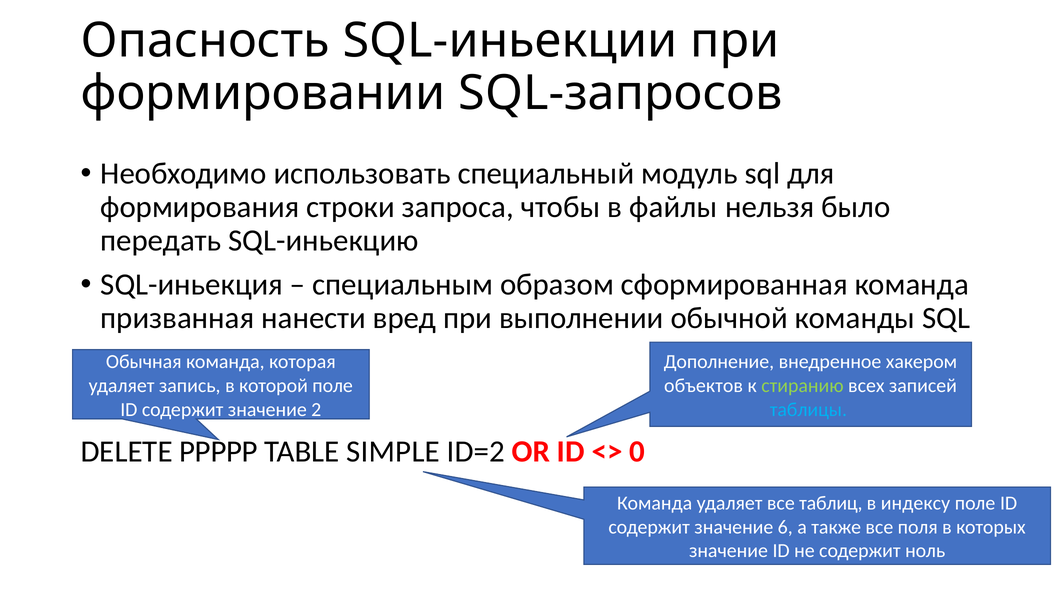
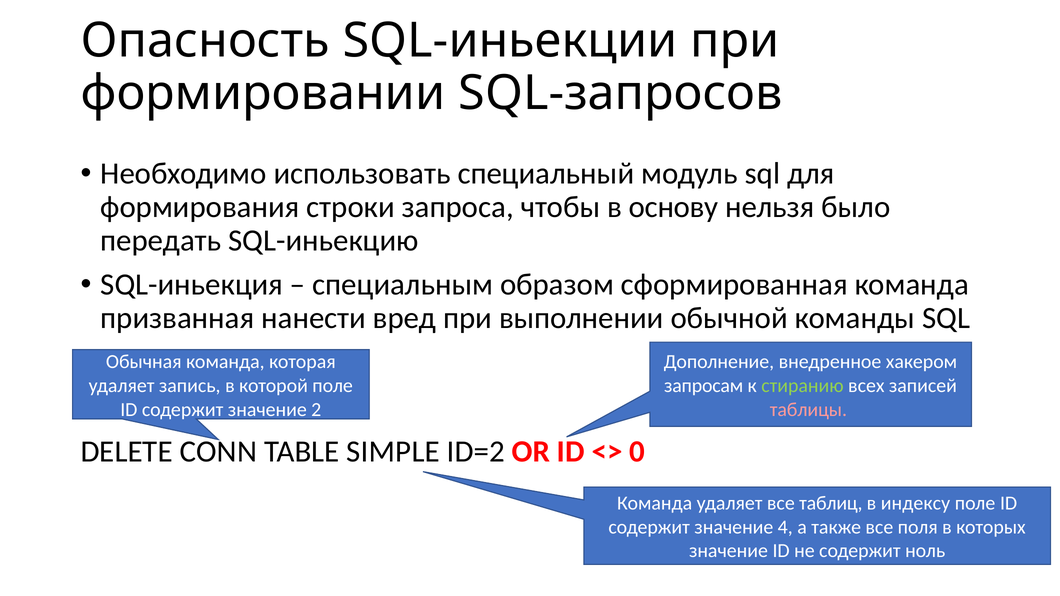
файлы: файлы -> основу (674, 207)
объектов: объектов -> запросам (704, 386)
таблицы colour: light blue -> pink (808, 410)
РРРРР: РРРРР -> CONN (218, 452)
6: 6 -> 4 (785, 527)
